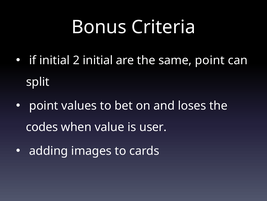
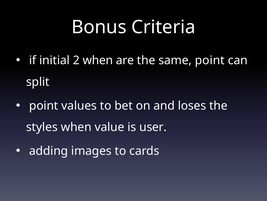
2 initial: initial -> when (98, 60)
codes: codes -> styles (42, 127)
